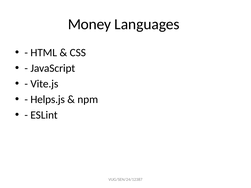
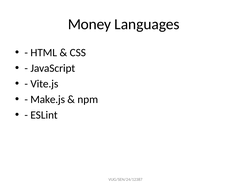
Helps.js: Helps.js -> Make.js (48, 100)
